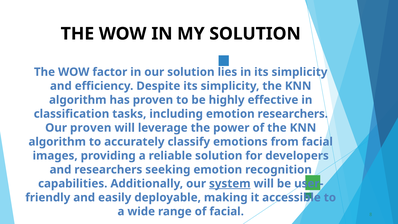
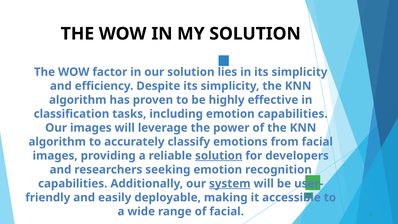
emotion researchers: researchers -> capabilities (293, 114)
Our proven: proven -> images (91, 128)
solution underline: none -> present (219, 156)
